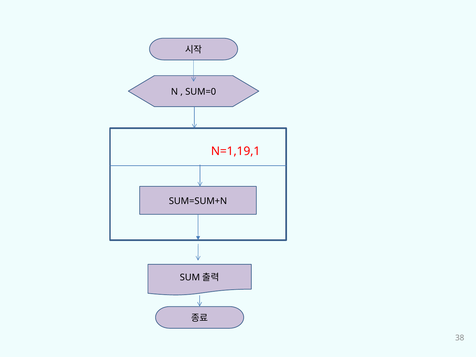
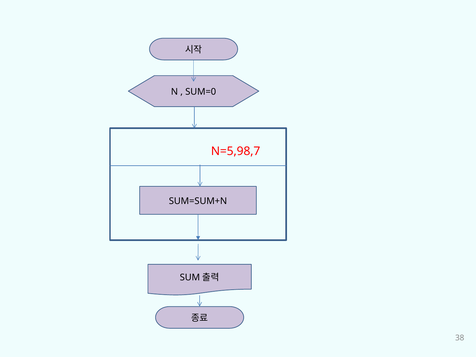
N=1,19,1: N=1,19,1 -> N=5,98,7 (236, 151)
